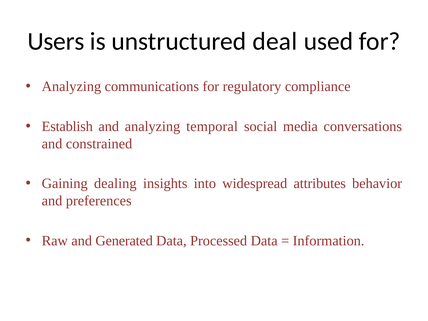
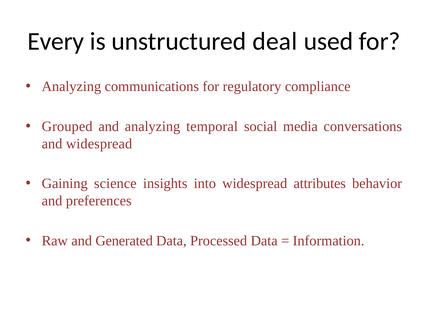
Users: Users -> Every (56, 41)
Establish: Establish -> Grouped (67, 127)
and constrained: constrained -> widespread (99, 144)
dealing: dealing -> science (115, 184)
